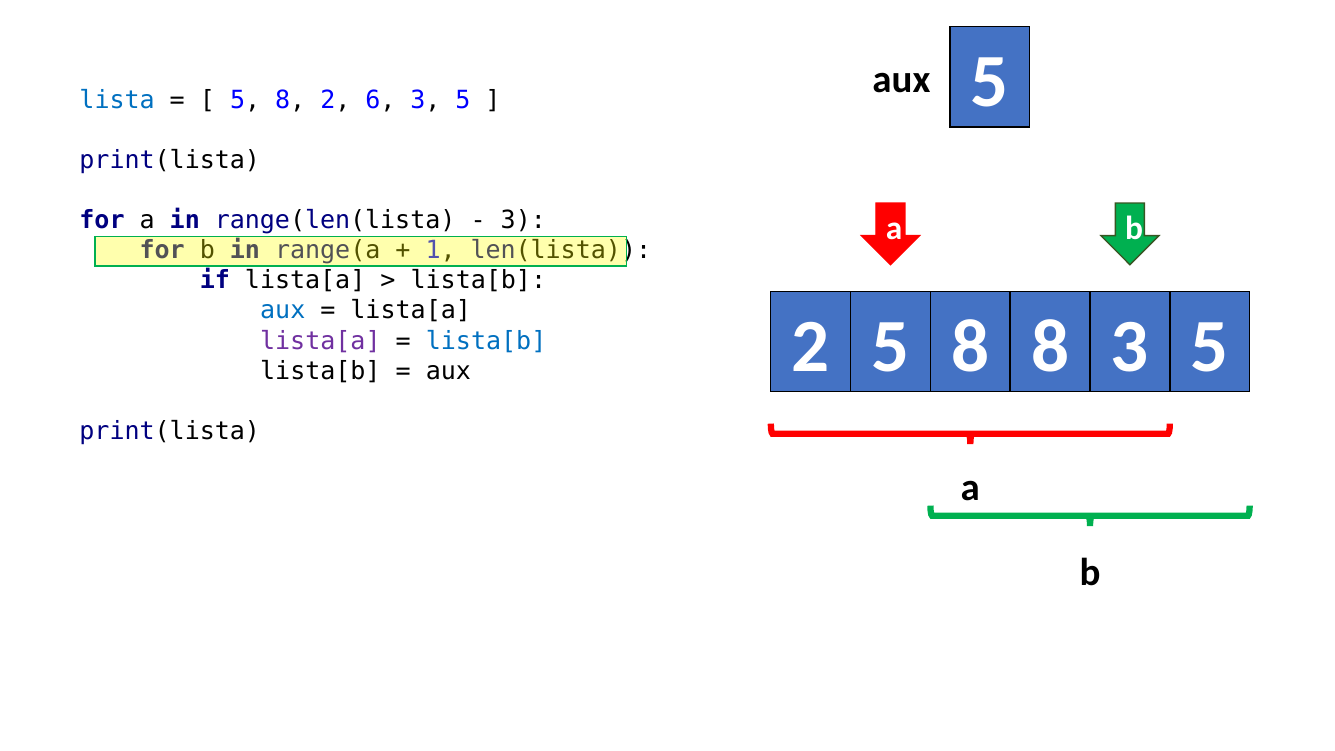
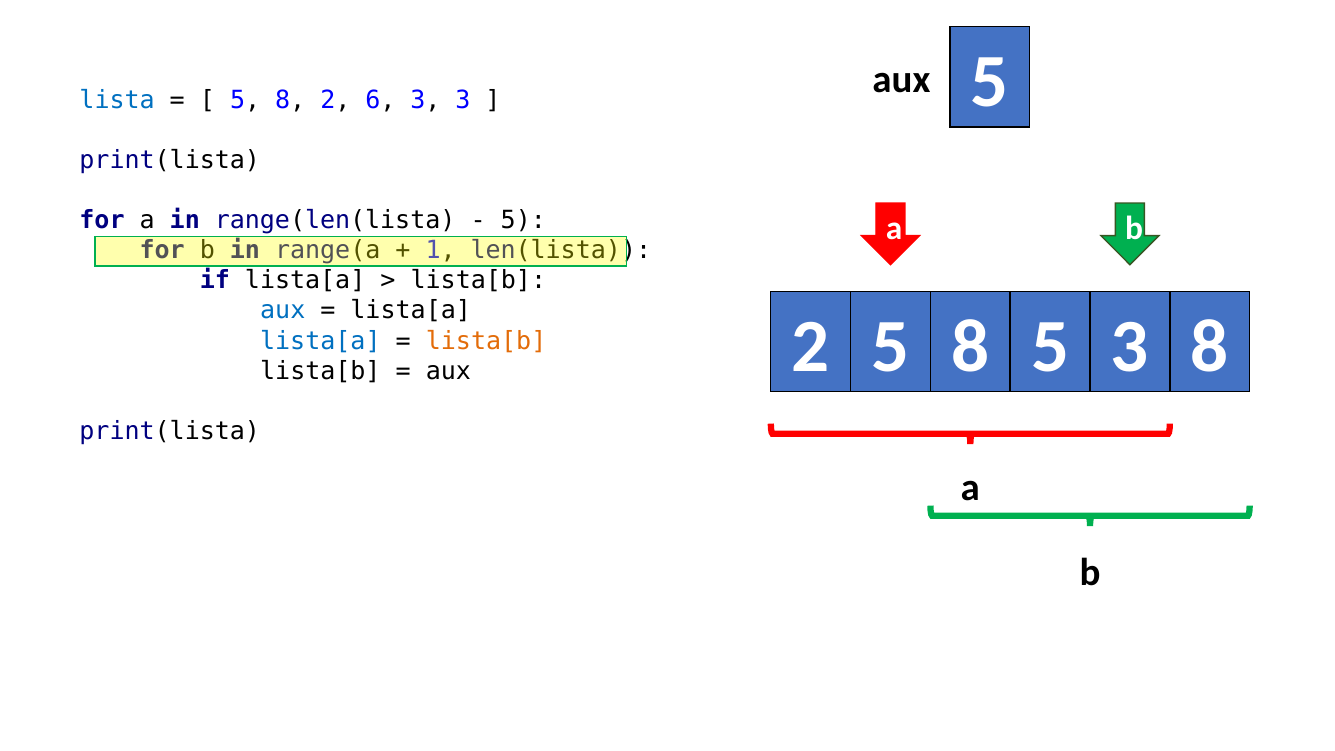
6 3 5: 5 -> 3 (463, 100)
3: 3 -> 5 (523, 221)
8 8: 8 -> 5 (1050, 347)
5: 5 -> 8 (1210, 347)
lista[a colour: purple -> blue (320, 341)
lista[b colour: blue -> orange (486, 341)
